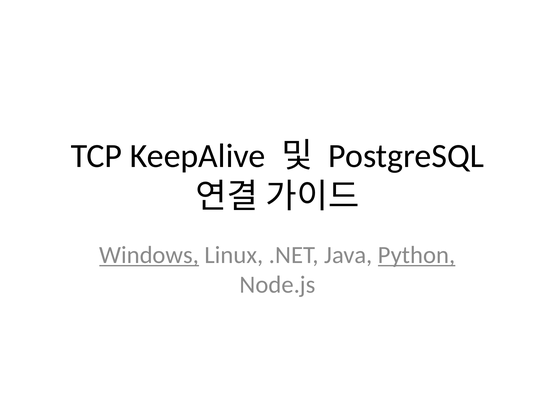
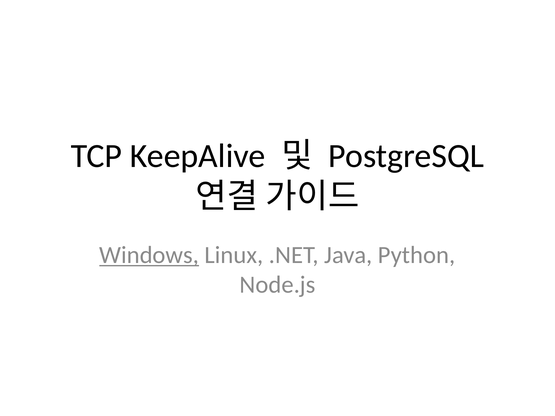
Python underline: present -> none (417, 255)
